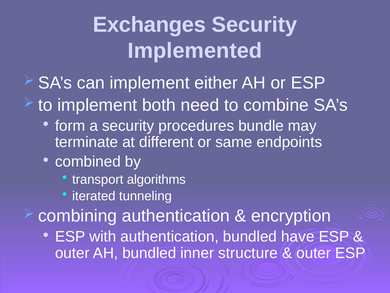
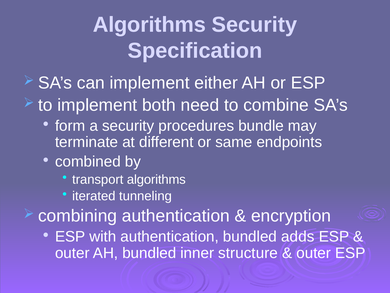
Exchanges: Exchanges -> Algorithms (149, 25)
Implemented: Implemented -> Specification (195, 51)
have: have -> adds (298, 236)
